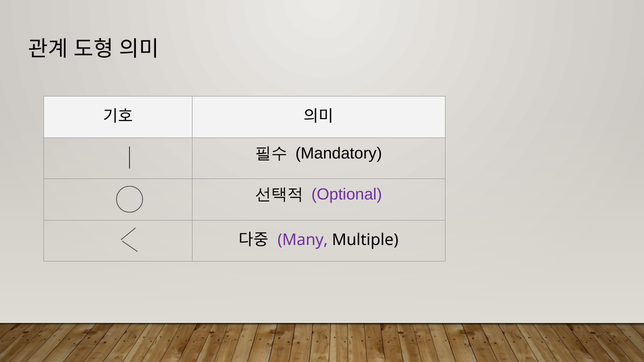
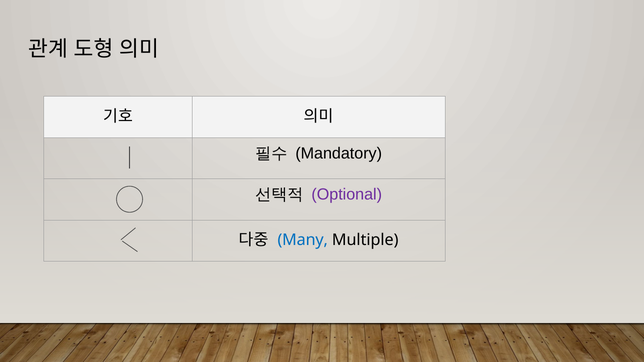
Many colour: purple -> blue (303, 240)
